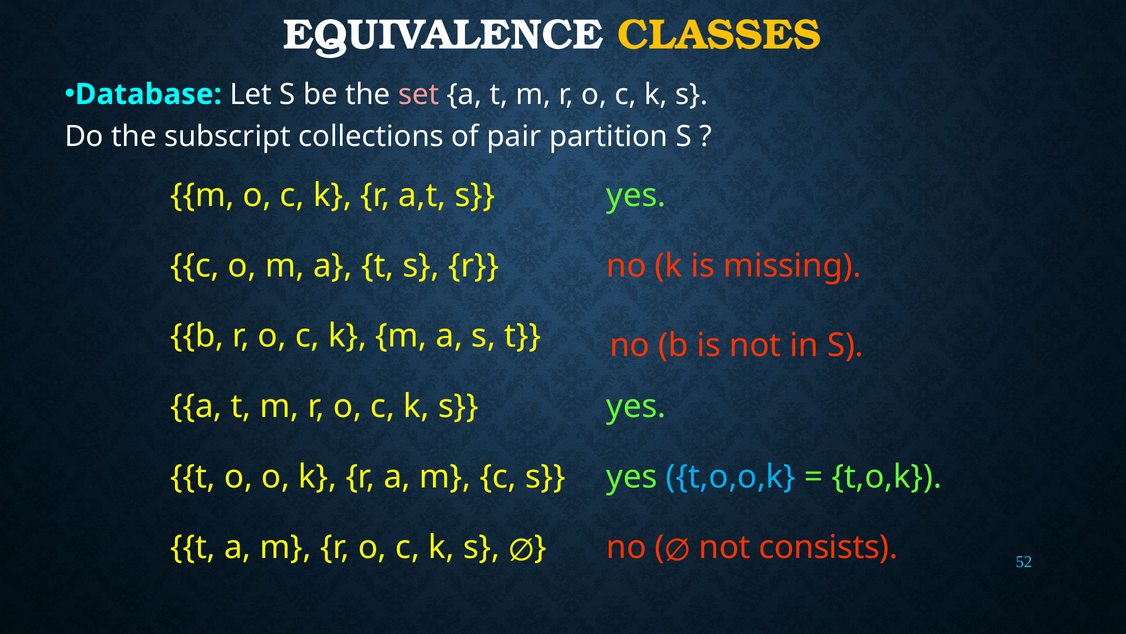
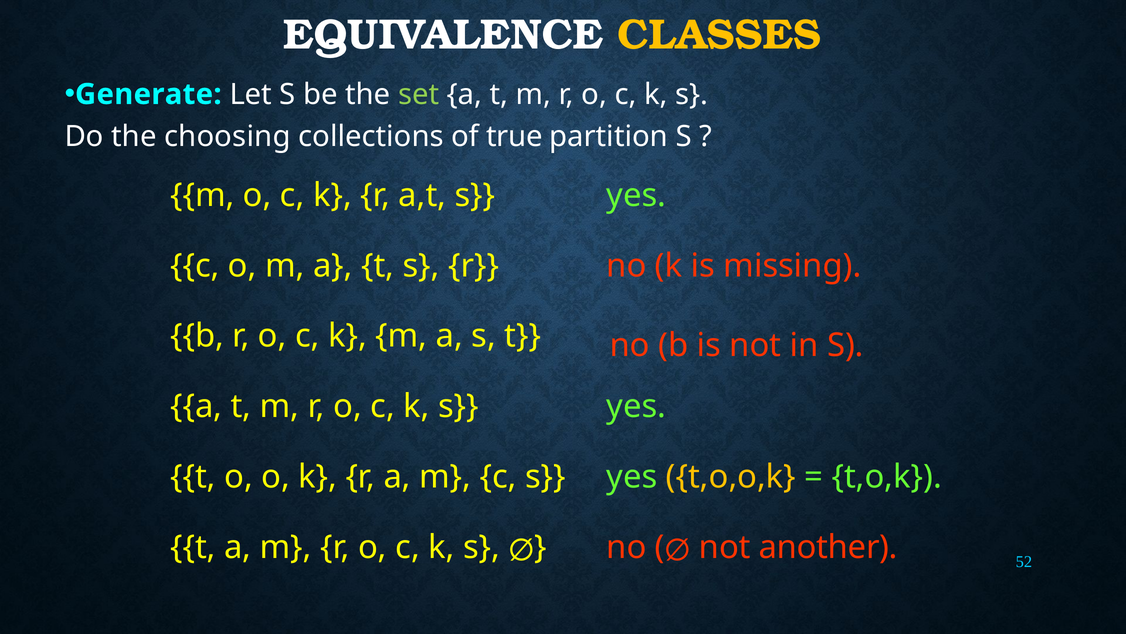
Database: Database -> Generate (148, 94)
set colour: pink -> light green (419, 94)
subscript: subscript -> choosing (227, 136)
pair: pair -> true (514, 136)
t,o,o,k colour: light blue -> yellow (731, 477)
consists: consists -> another (828, 547)
